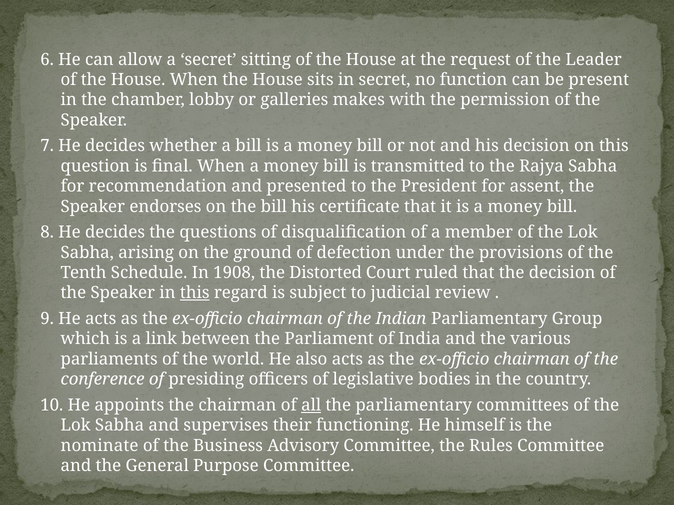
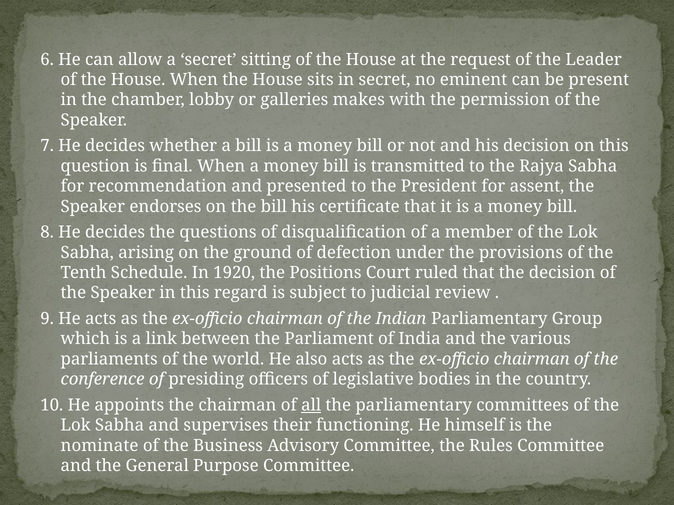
function: function -> eminent (474, 80)
1908: 1908 -> 1920 (234, 273)
Distorted: Distorted -> Positions (325, 273)
this underline: present -> none (195, 293)
